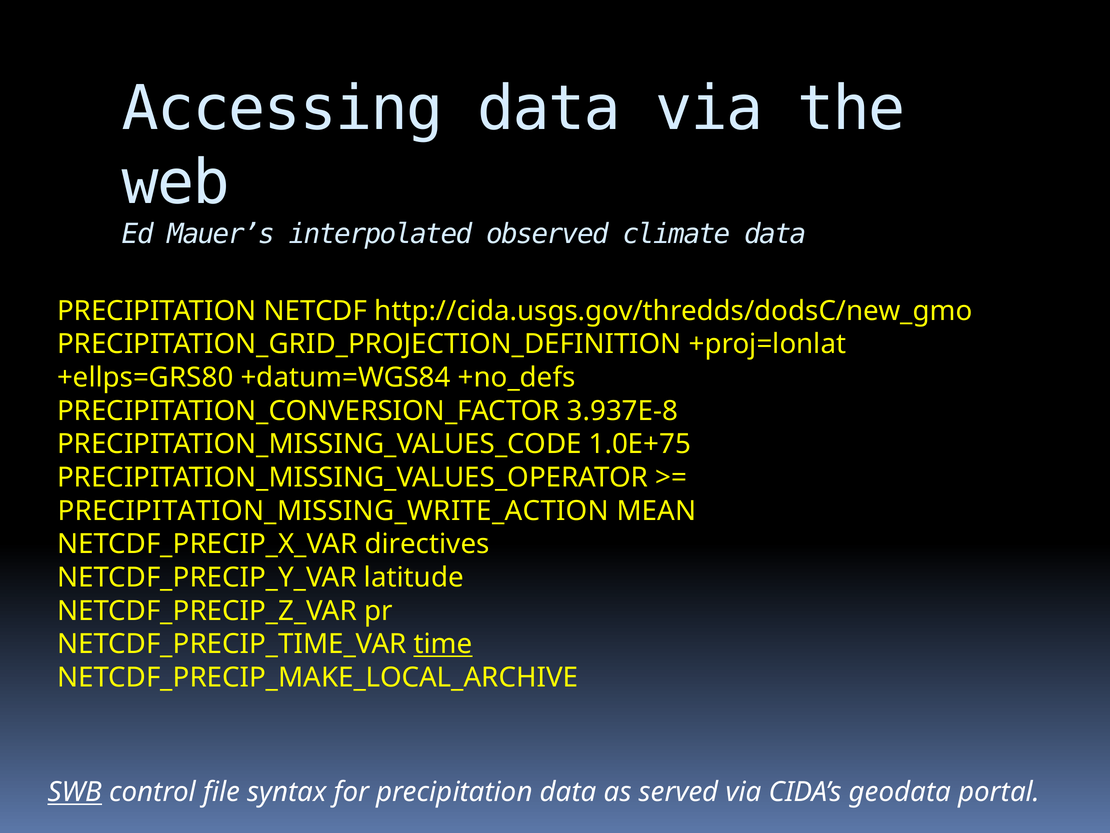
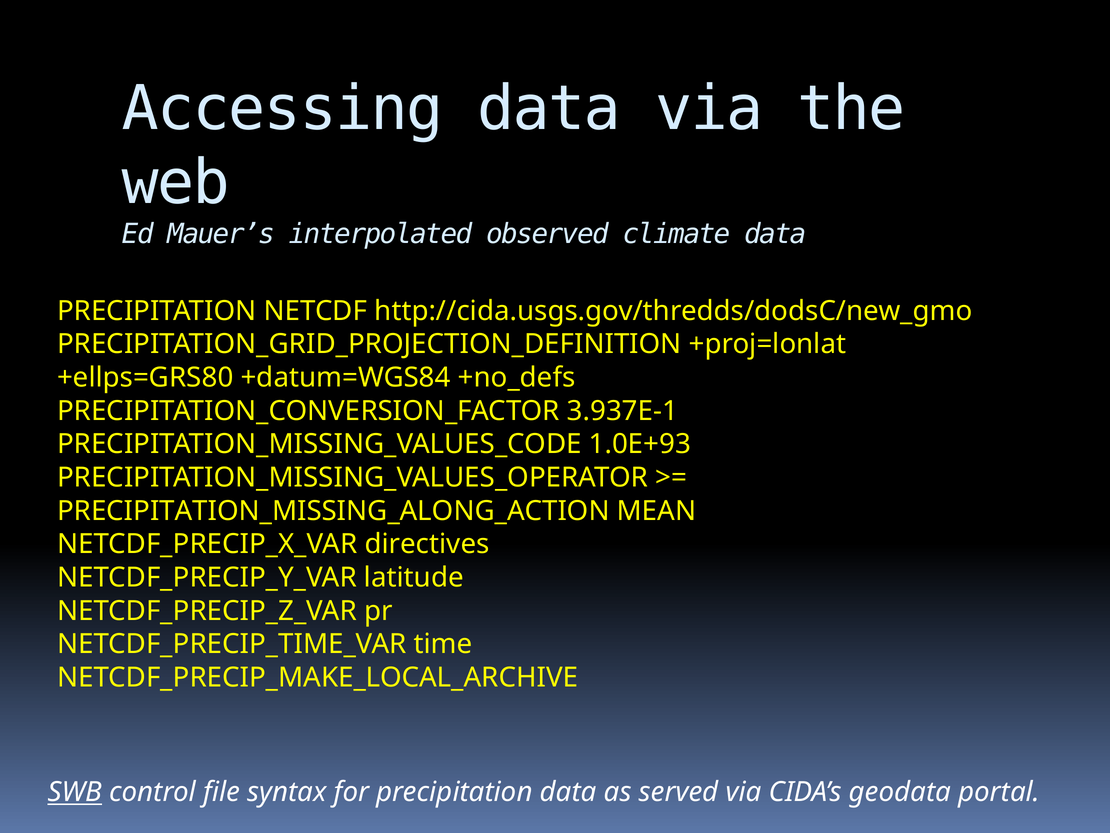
3.937E-8: 3.937E-8 -> 3.937E-1 (622, 411)
1.0E+75: 1.0E+75 -> 1.0E+93 (640, 444)
PRECIPITATION_MISSING_WRITE_ACTION: PRECIPITATION_MISSING_WRITE_ACTION -> PRECIPITATION_MISSING_ALONG_ACTION (333, 511)
time underline: present -> none (443, 644)
